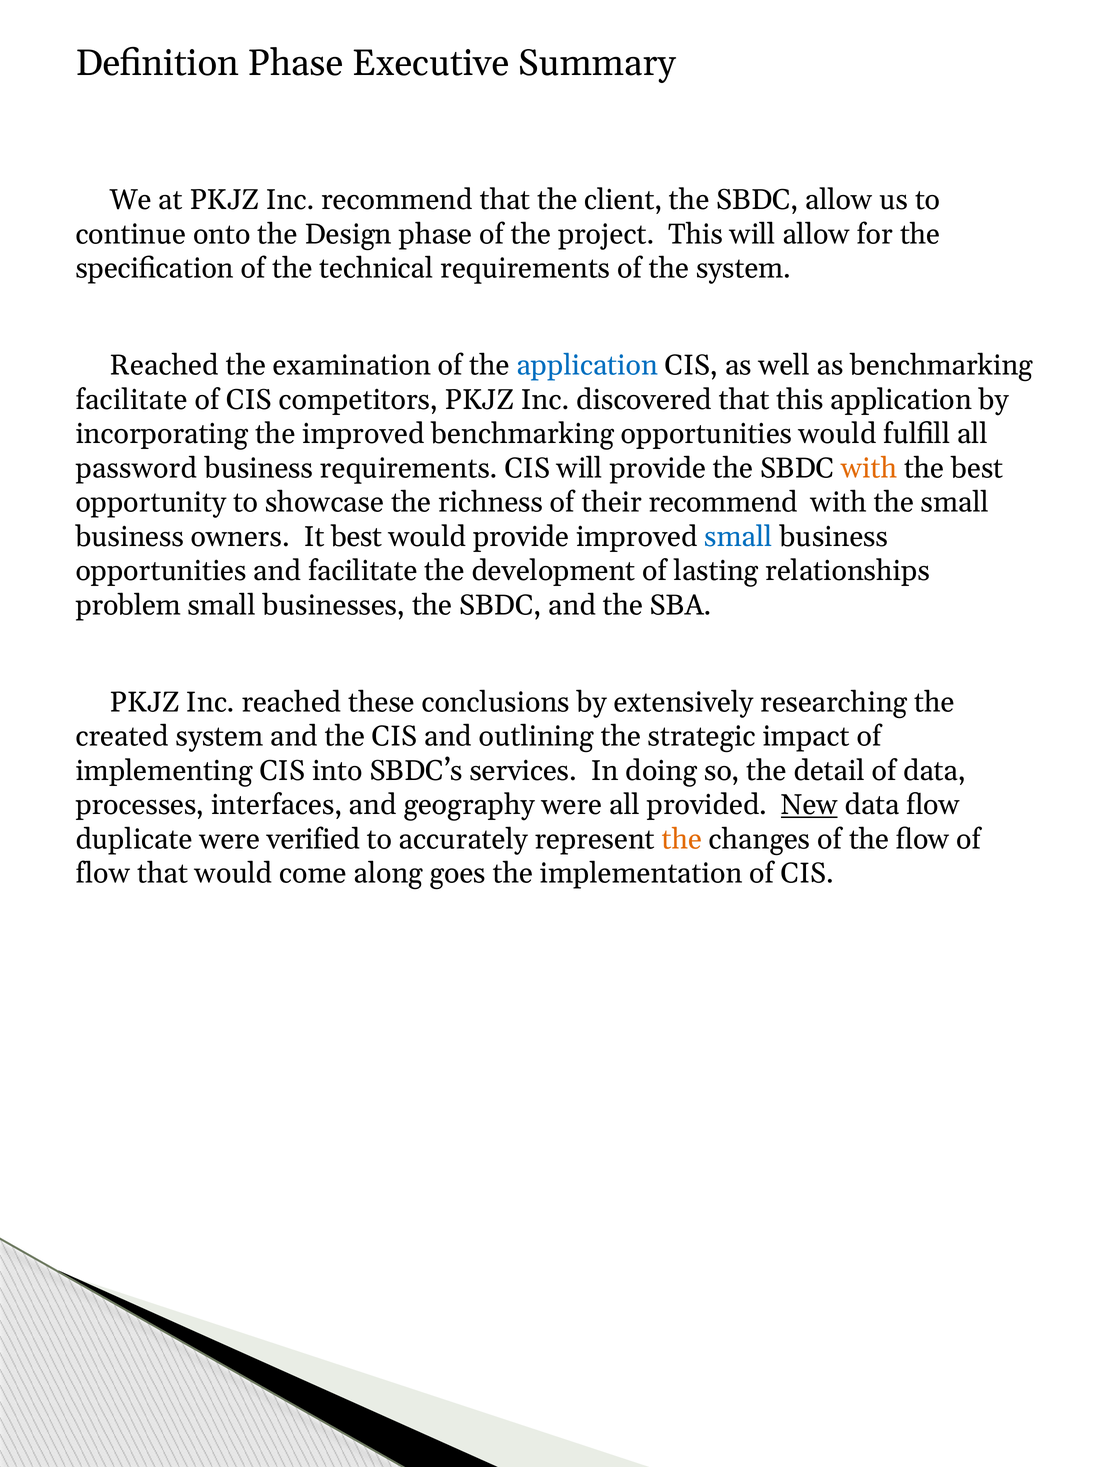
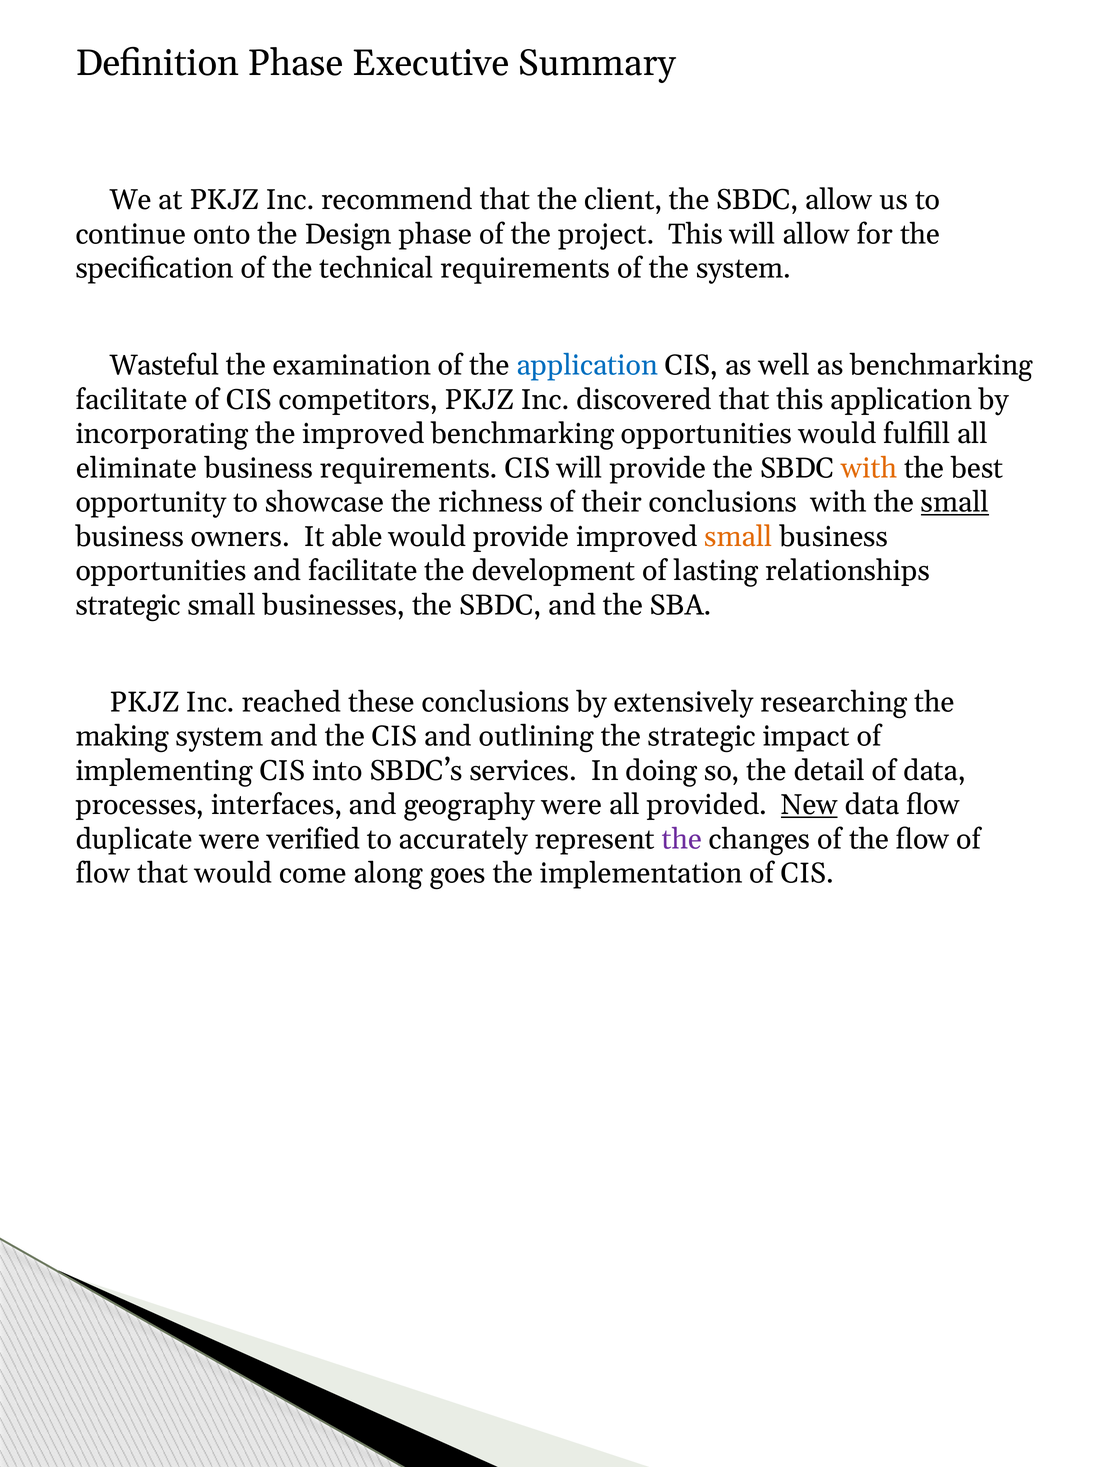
Reached: Reached -> Wasteful (165, 365)
password: password -> eliminate (136, 468)
their recommend: recommend -> conclusions (723, 502)
small underline: none -> present (955, 502)
It best: best -> able (357, 537)
small colour: blue -> orange (738, 537)
problem: problem -> strategic (128, 605)
created: created -> making (122, 736)
the colour: orange -> purple (682, 839)
